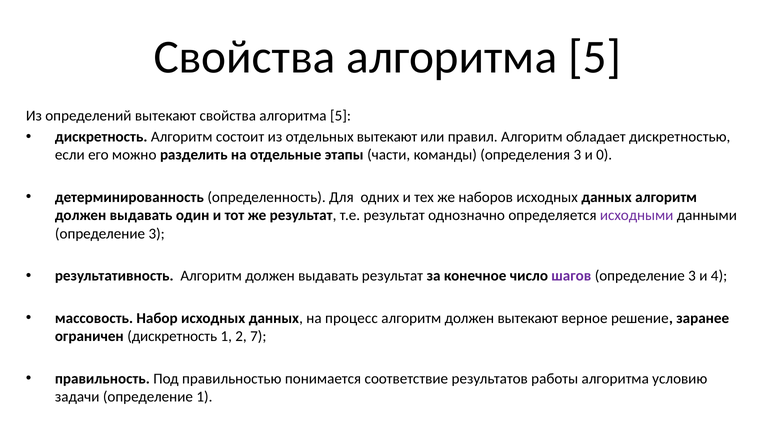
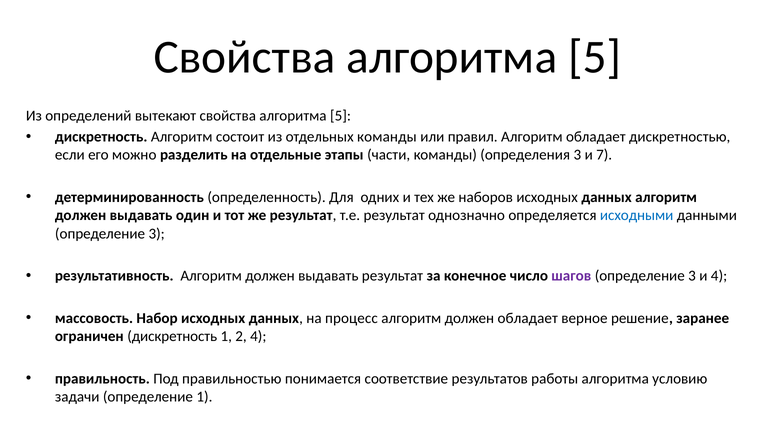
отдельных вытекают: вытекают -> команды (387, 137)
0: 0 -> 7 (604, 155)
исходными colour: purple -> blue (637, 215)
должен вытекают: вытекают -> обладает (528, 318)
2 7: 7 -> 4 (258, 336)
